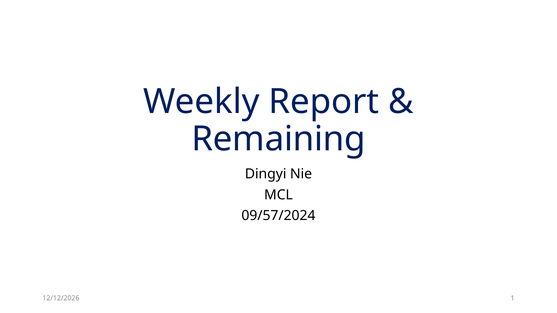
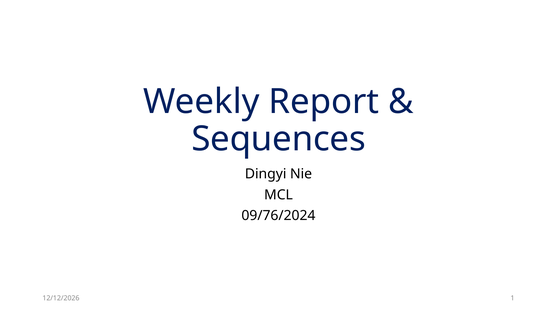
Remaining: Remaining -> Sequences (279, 139)
09/57/2024: 09/57/2024 -> 09/76/2024 (278, 216)
